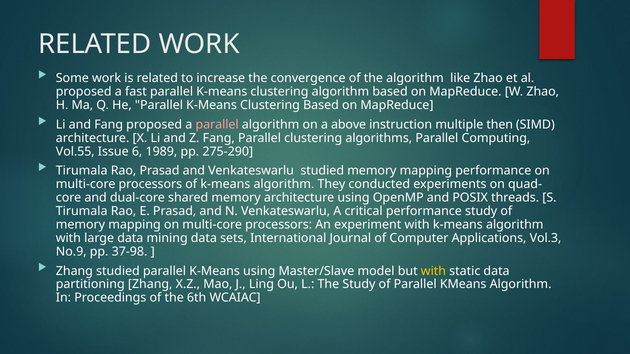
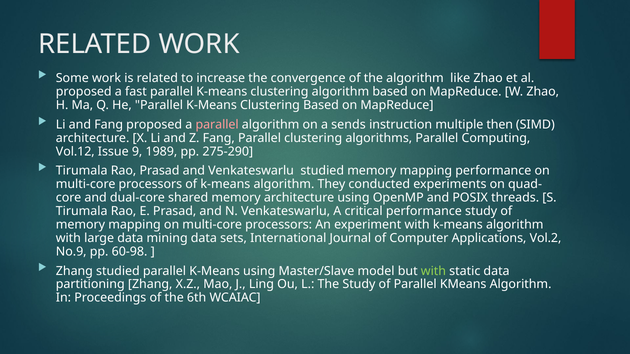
above: above -> sends (348, 125)
Vol.55: Vol.55 -> Vol.12 (75, 152)
6: 6 -> 9 (137, 152)
Vol.3: Vol.3 -> Vol.2 (546, 238)
37-98: 37-98 -> 60-98 (130, 252)
with colour: yellow -> light green (433, 271)
